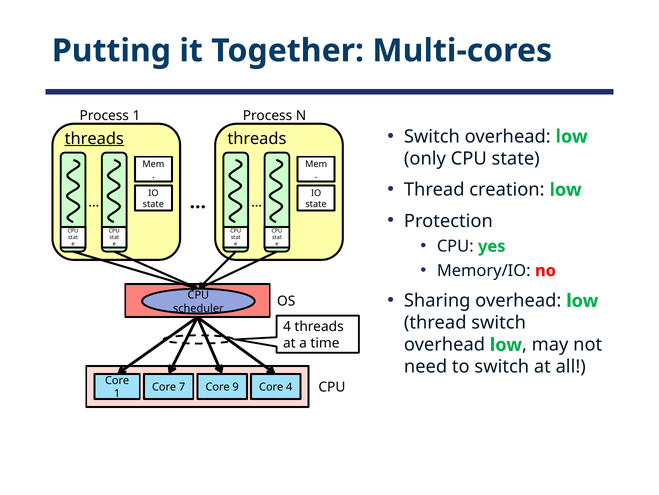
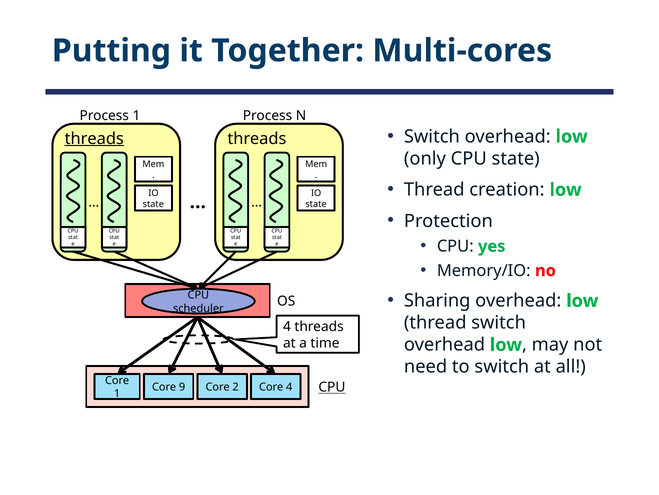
7: 7 -> 9 (182, 387)
9: 9 -> 2 (236, 387)
CPU underline: none -> present (332, 387)
